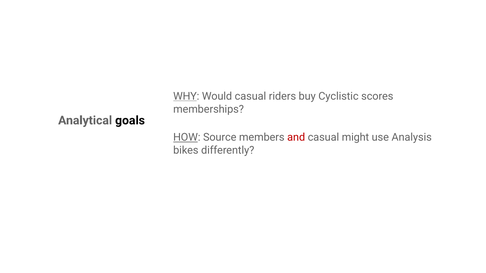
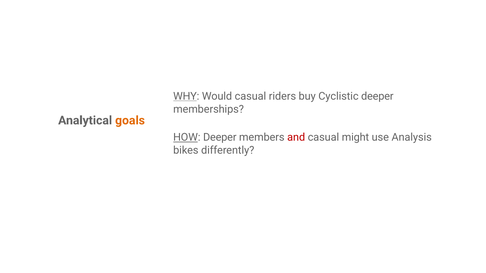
Cyclistic scores: scores -> deeper (377, 96)
goals colour: black -> orange (130, 121)
HOW Source: Source -> Deeper (220, 138)
